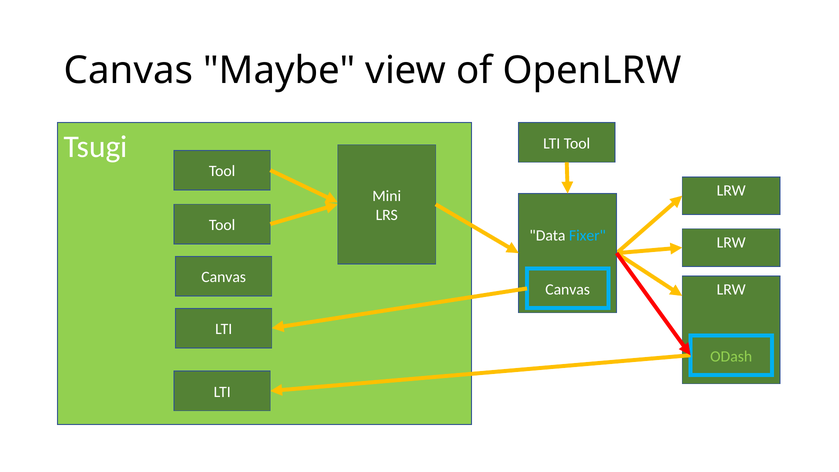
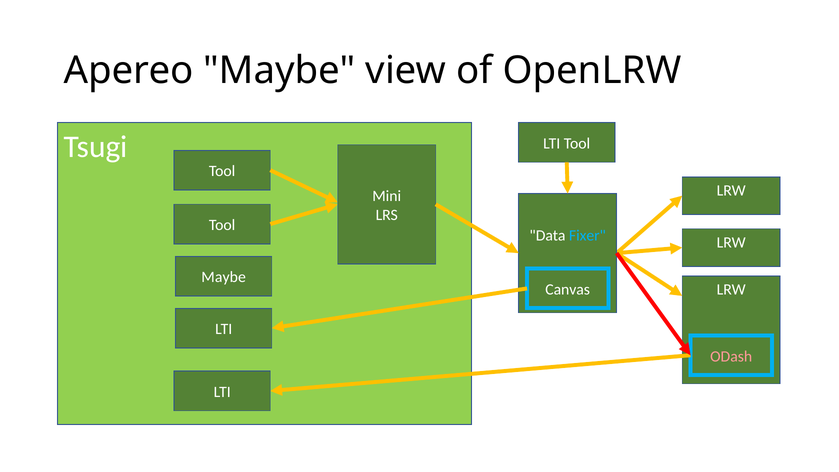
Canvas: Canvas -> Apereo (129, 70)
Canvas: Canvas -> Maybe (224, 277)
ODash colour: light green -> pink (731, 356)
